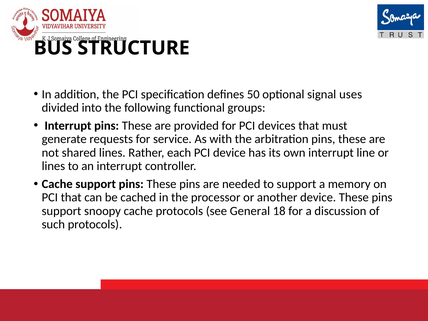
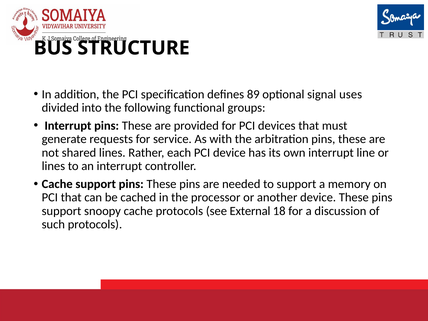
50: 50 -> 89 (253, 94)
General: General -> External (250, 211)
